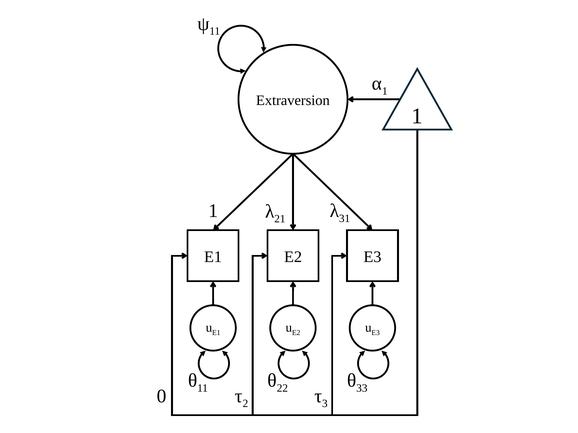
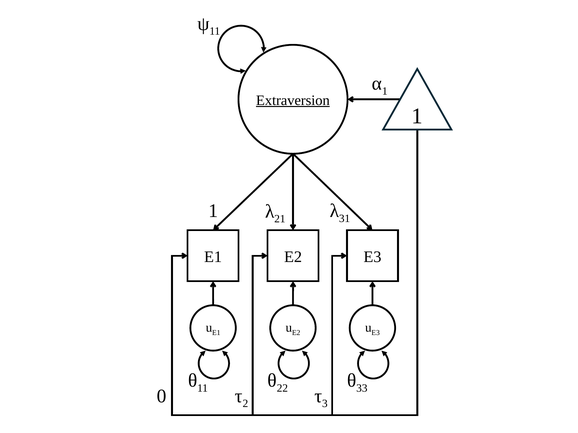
Extraversion underline: none -> present (293, 100)
